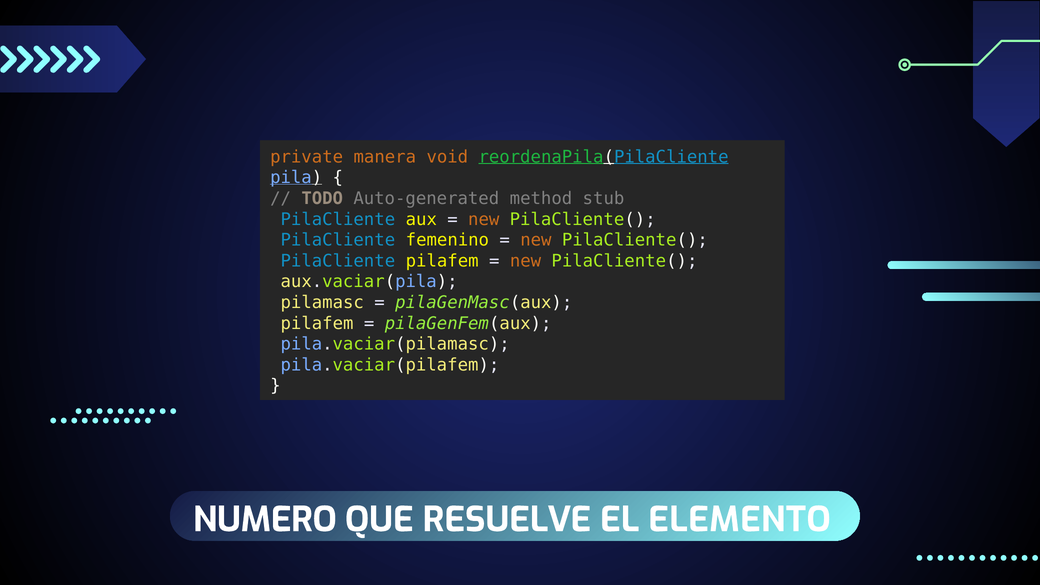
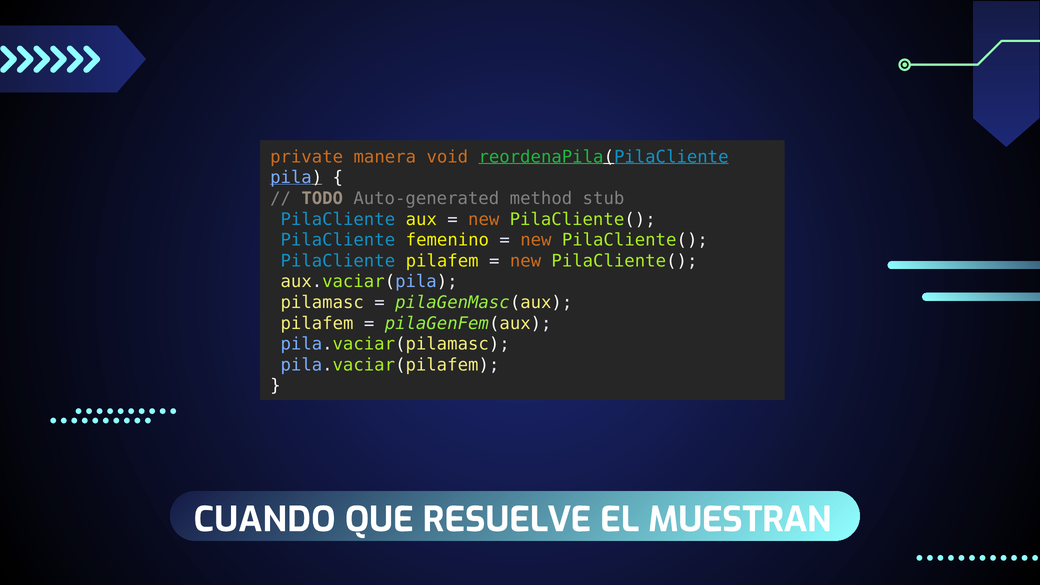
NUMERO: NUMERO -> CUANDO (265, 520)
ELEMENTO: ELEMENTO -> MUESTRAN (740, 520)
